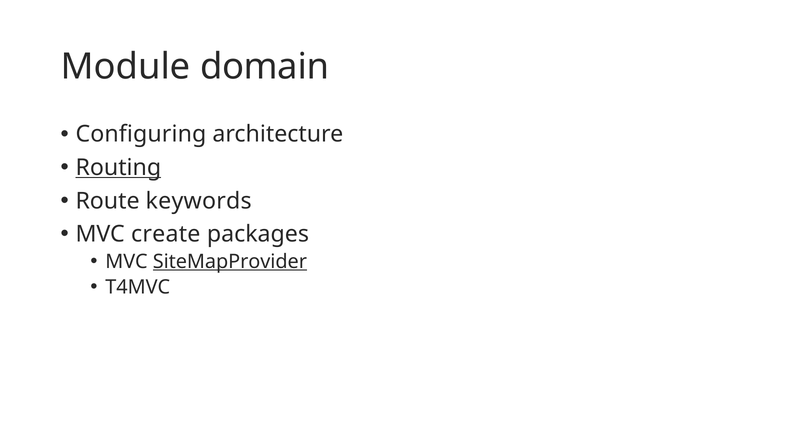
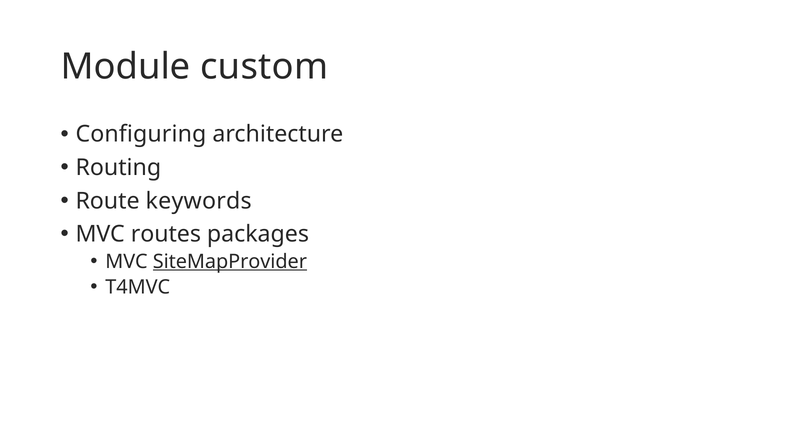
domain: domain -> custom (264, 67)
Routing underline: present -> none (118, 168)
create: create -> routes (166, 234)
